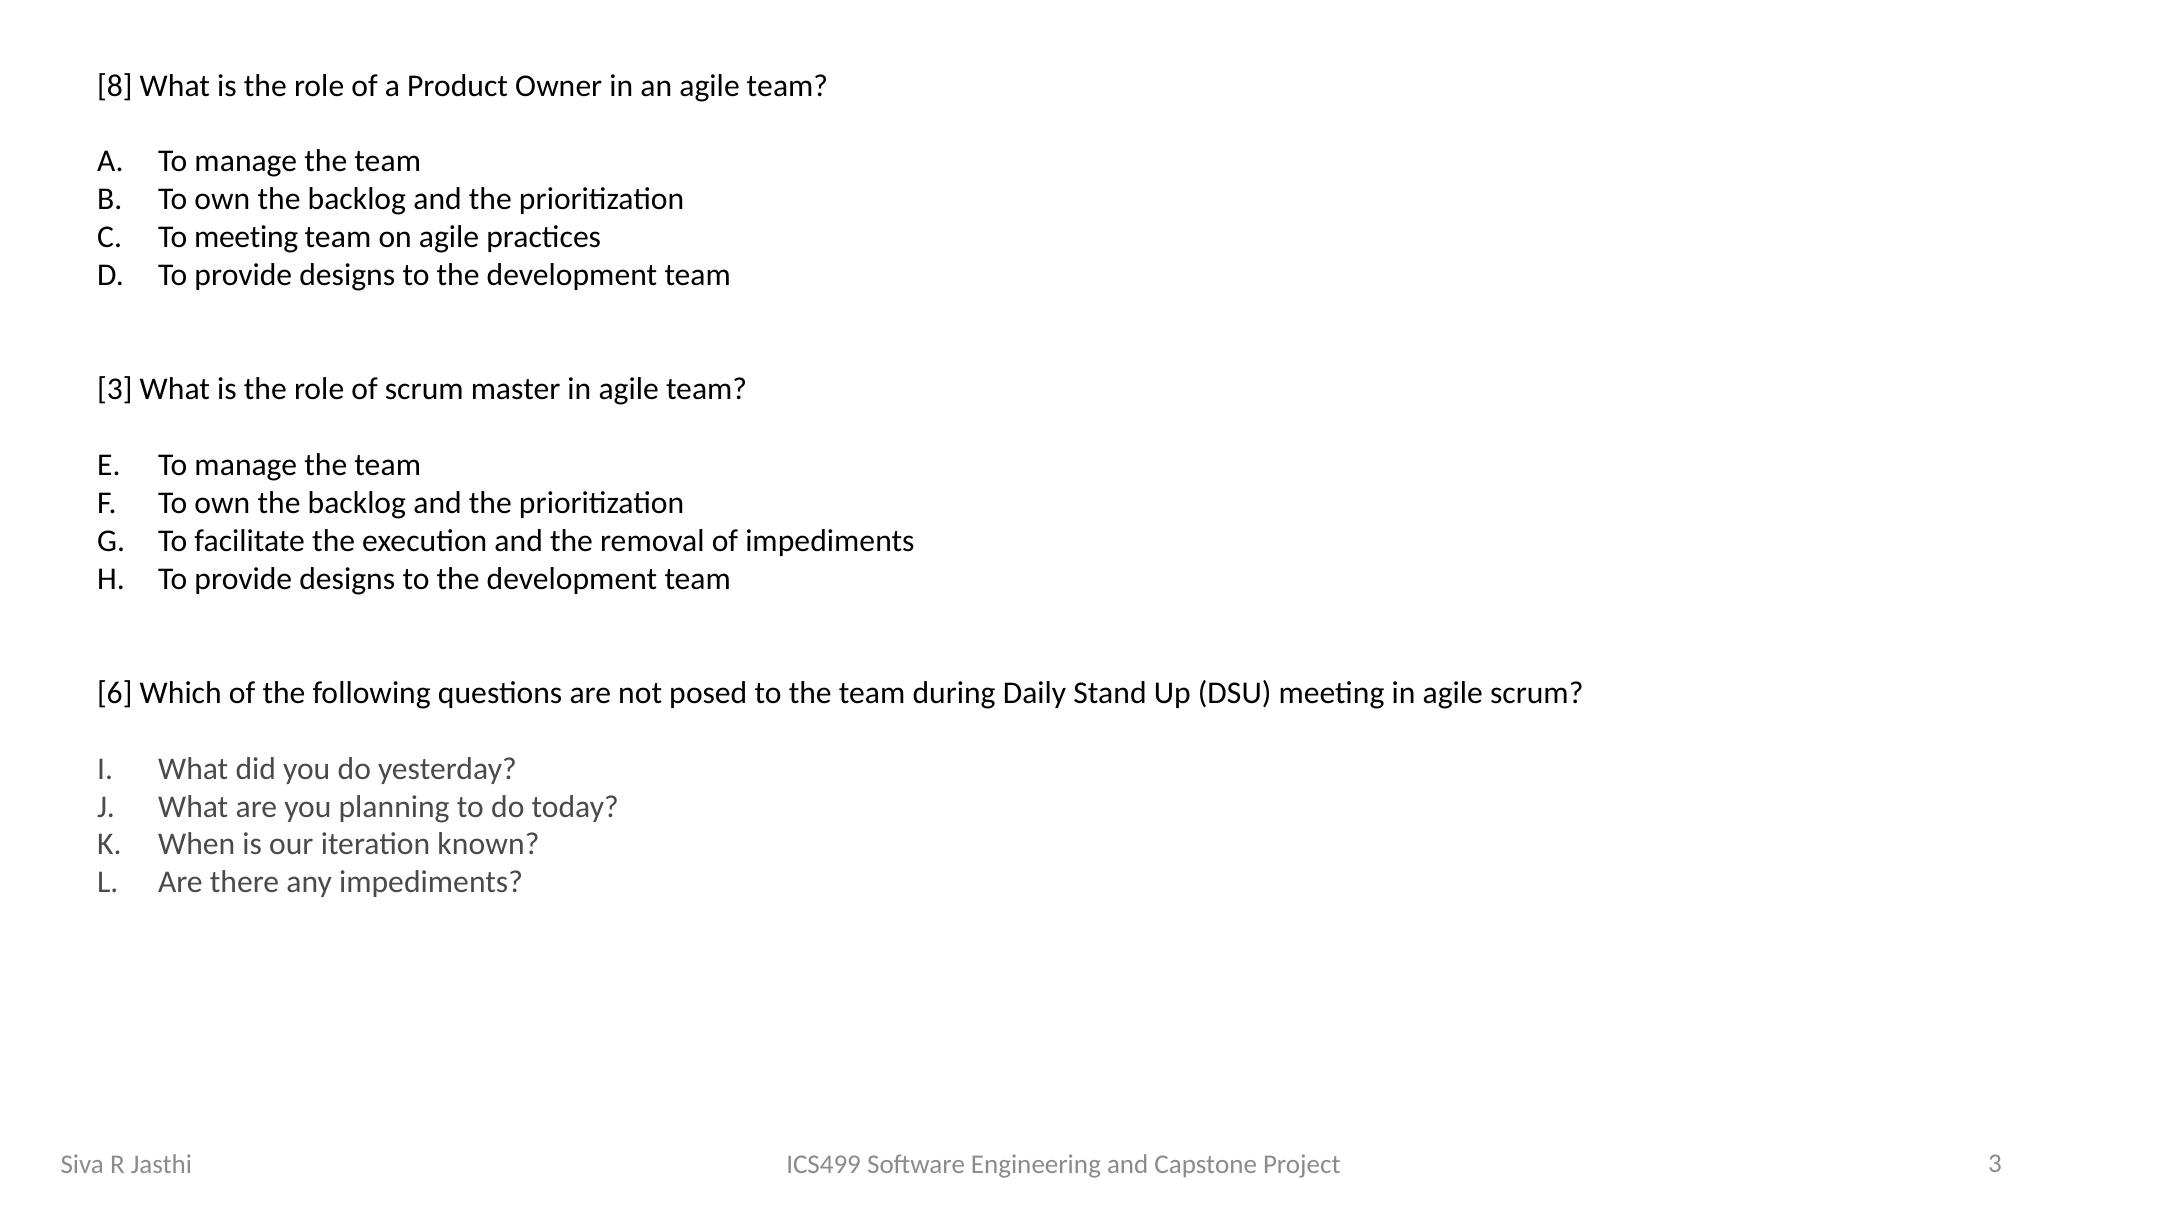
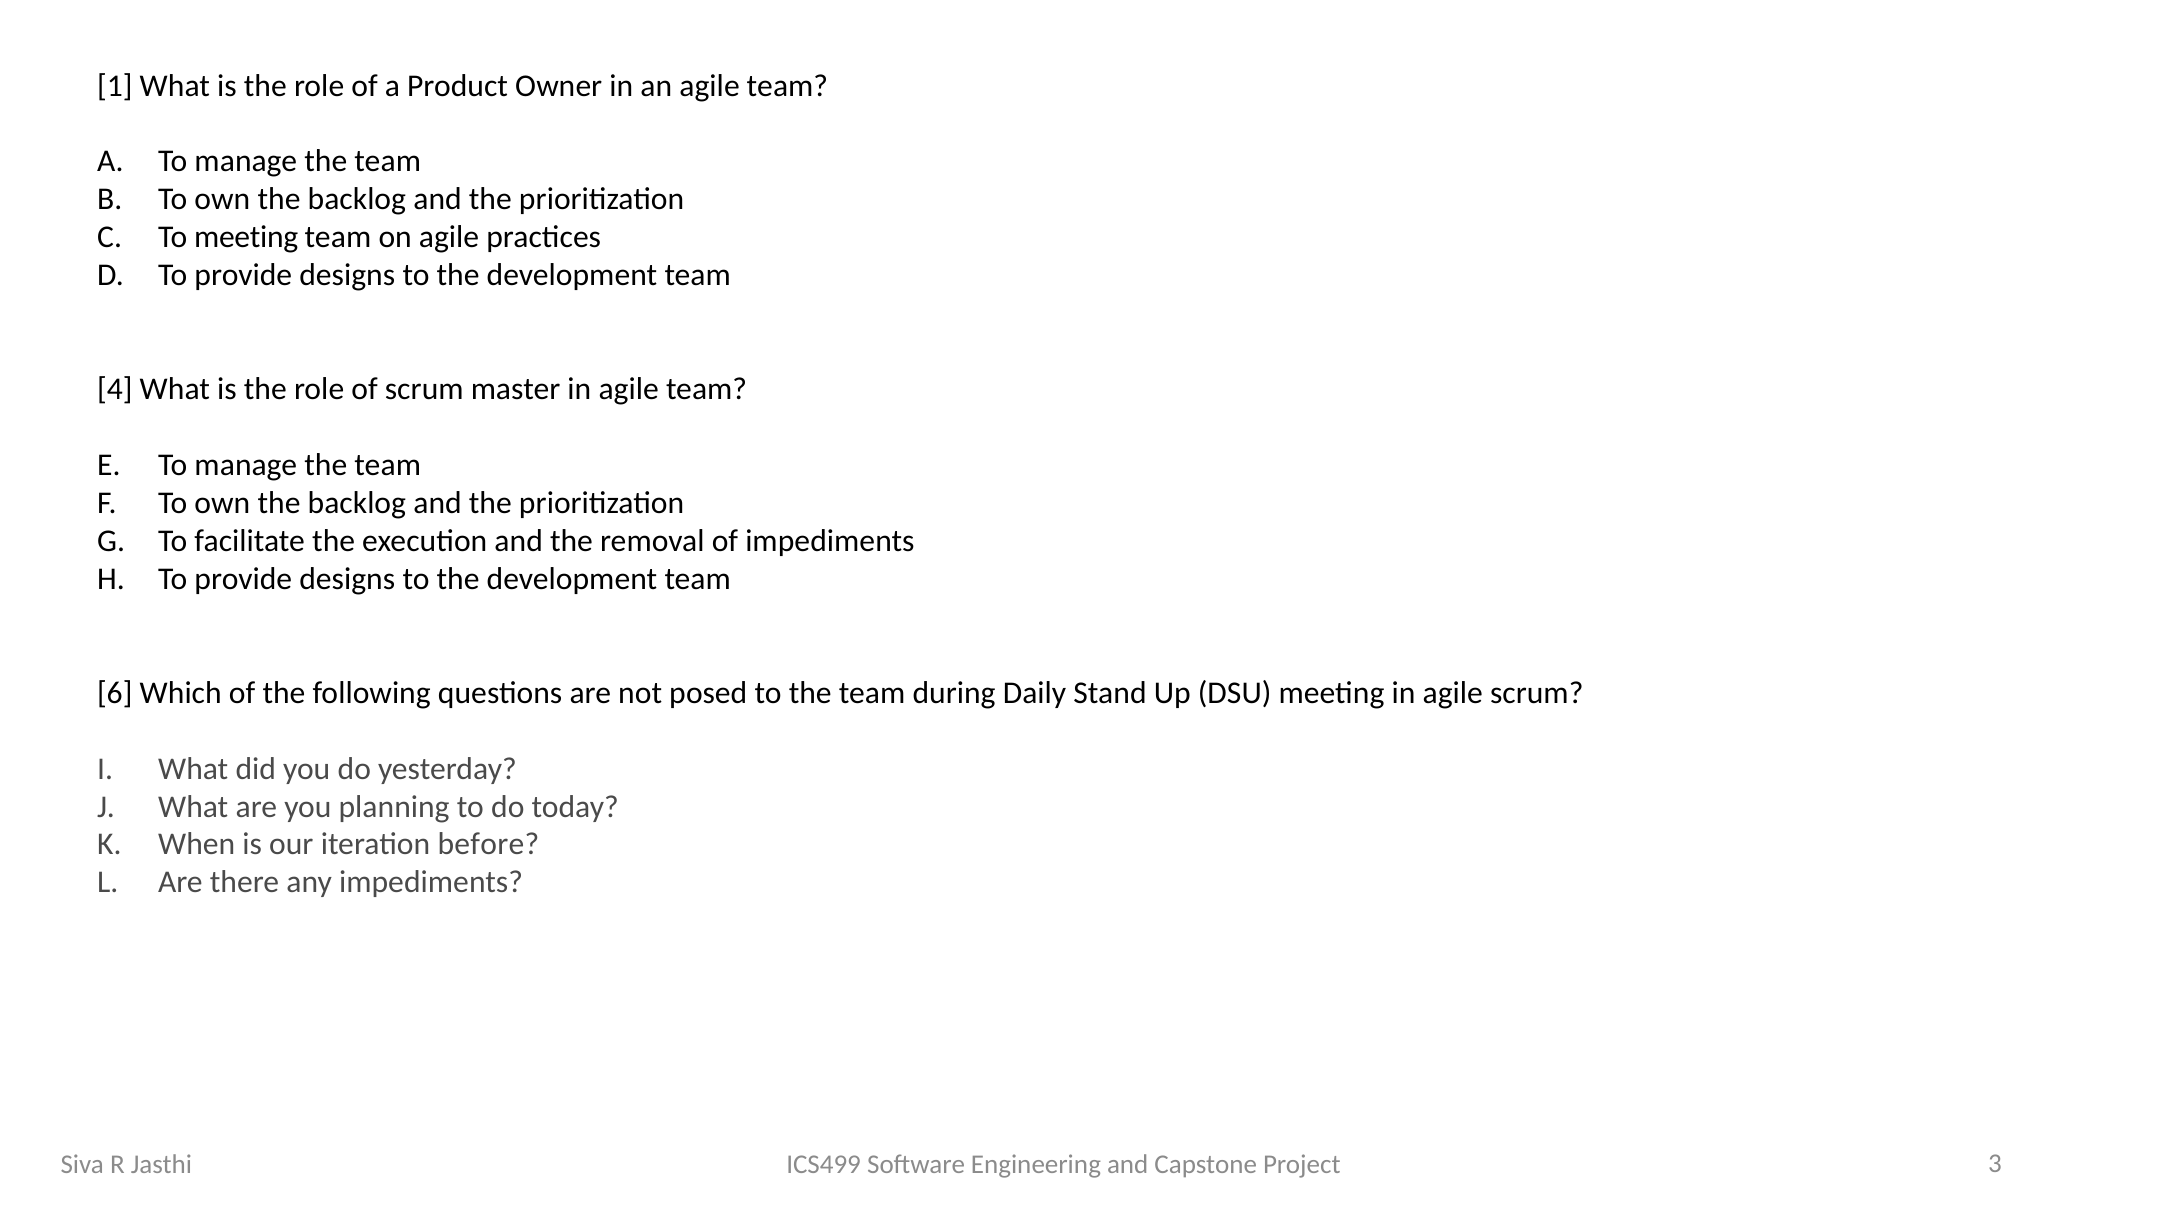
8: 8 -> 1 (115, 86)
3: 3 -> 4 (115, 389)
known: known -> before (488, 844)
